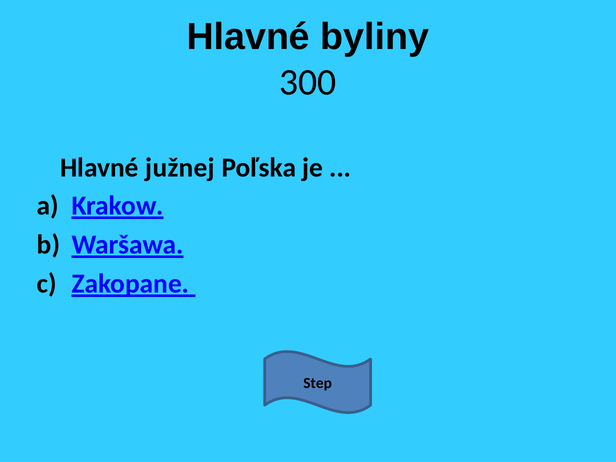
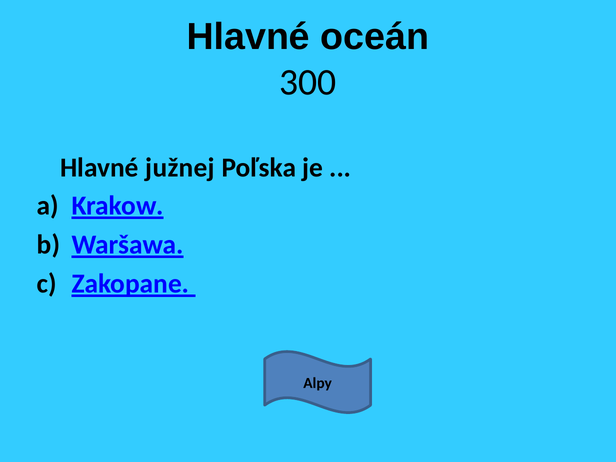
byliny: byliny -> oceán (375, 37)
Step: Step -> Alpy (318, 383)
